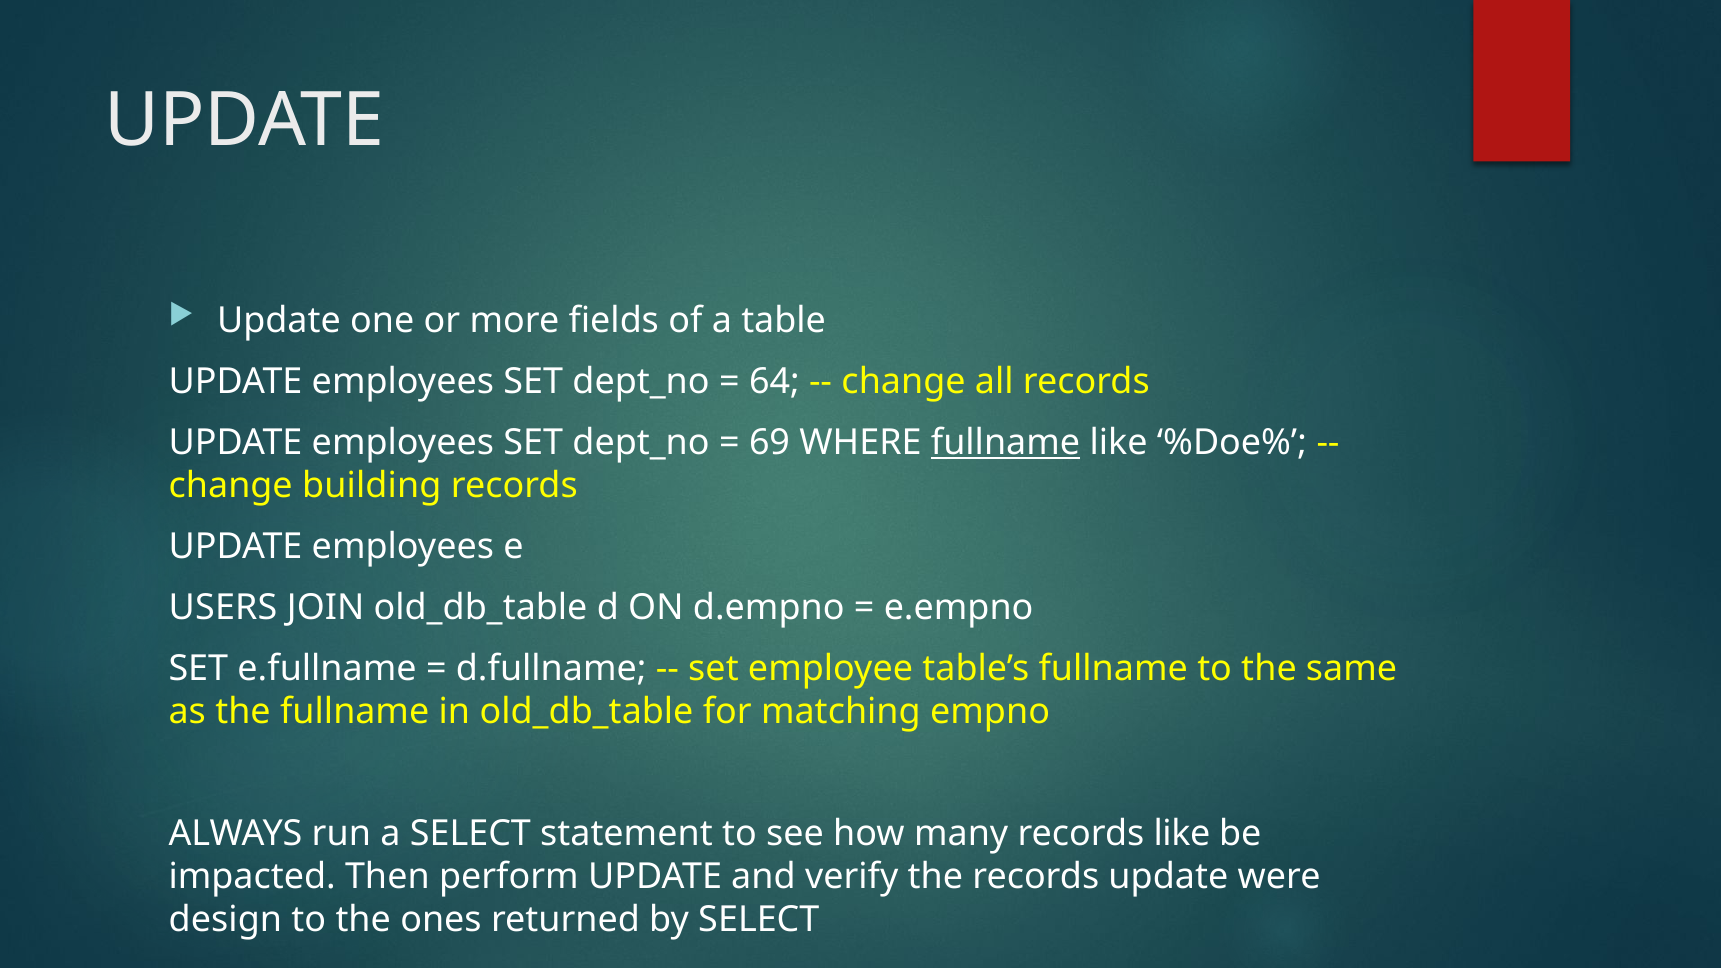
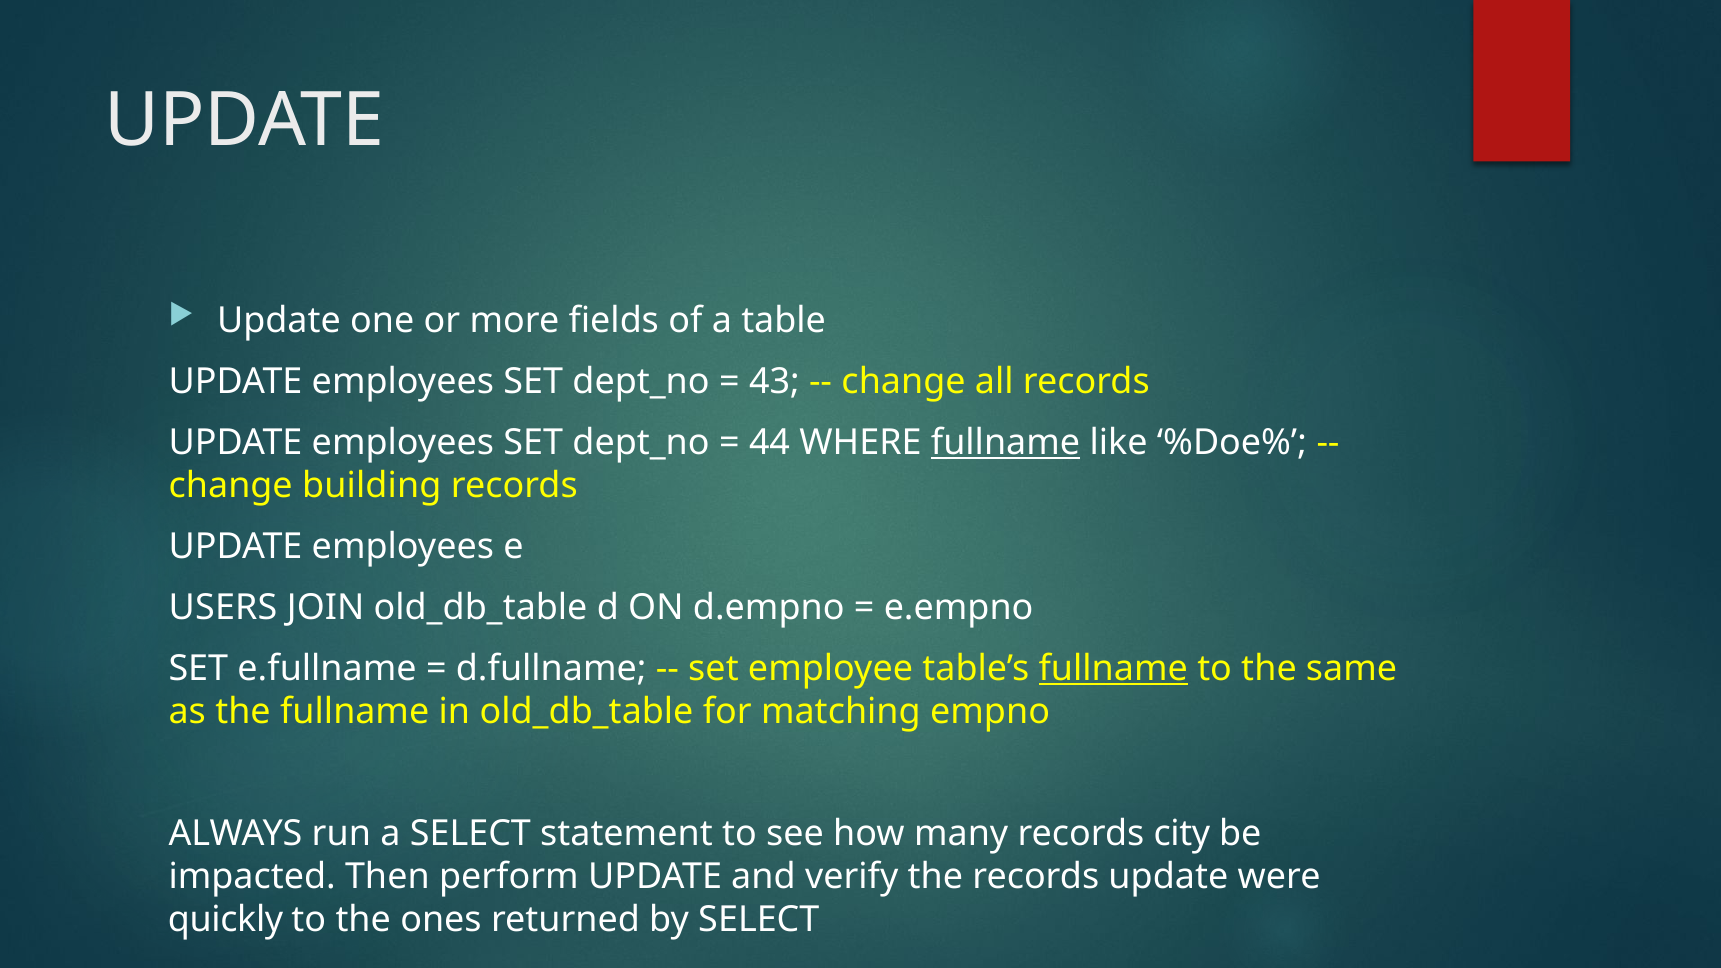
64: 64 -> 43 (774, 381)
69: 69 -> 44 (770, 442)
fullname underline: none -> present (1113, 668)
records like: like -> city (1182, 833)
design: design -> quickly (226, 919)
